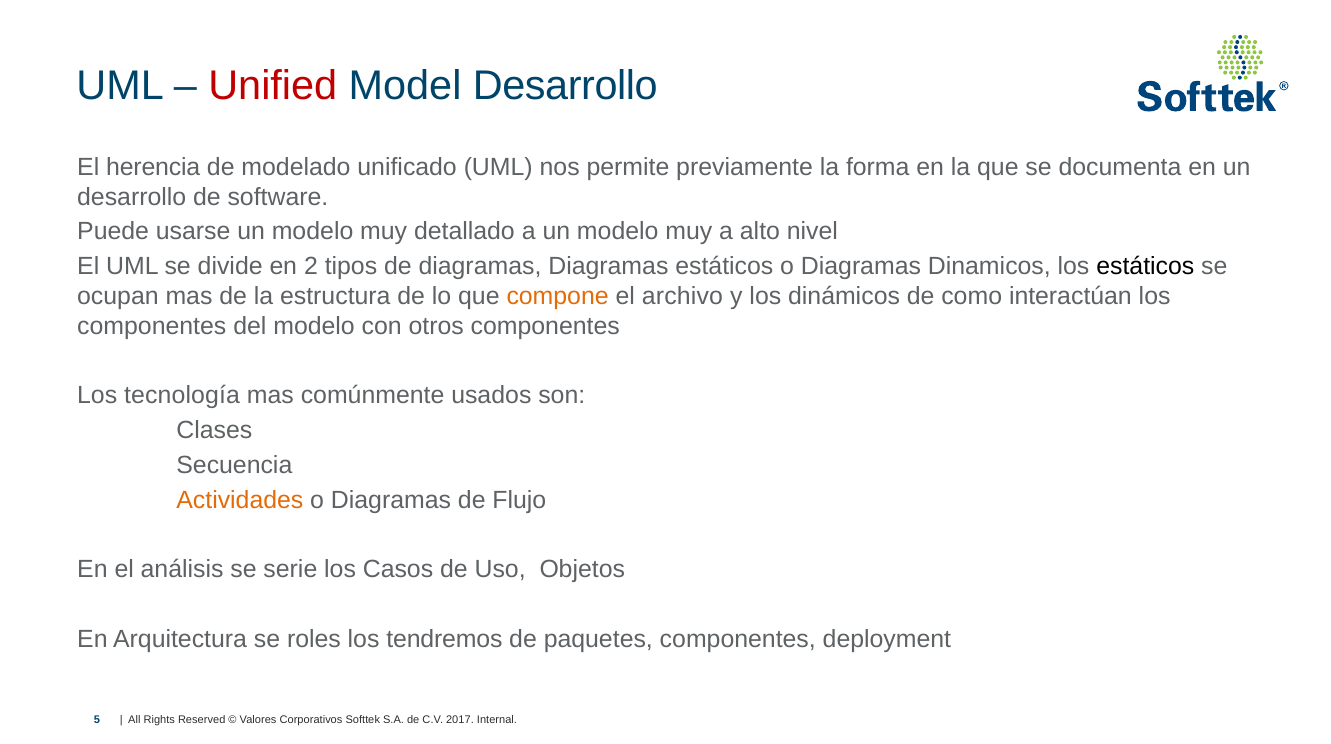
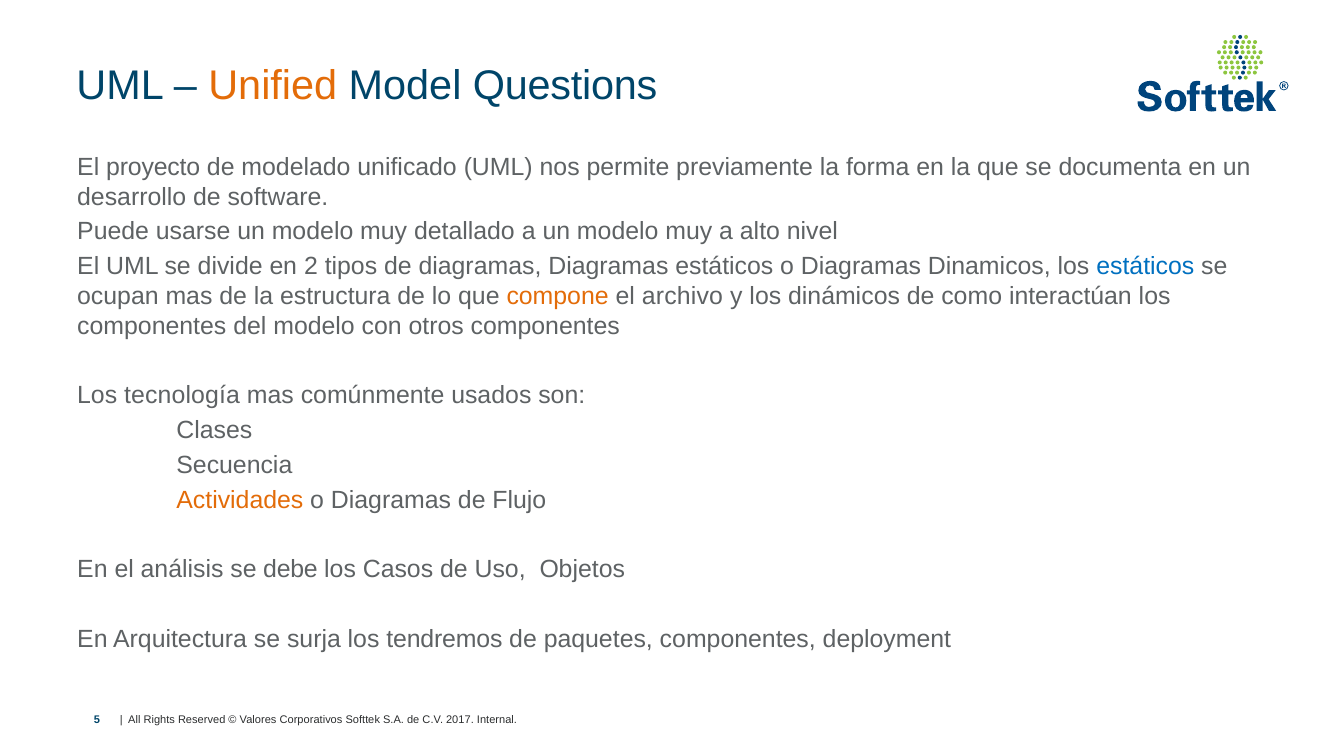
Unified colour: red -> orange (273, 86)
Model Desarrollo: Desarrollo -> Questions (565, 86)
herencia: herencia -> proyecto (153, 167)
estáticos colour: black -> blue (1145, 266)
serie: serie -> debe (291, 570)
roles: roles -> surja (314, 639)
